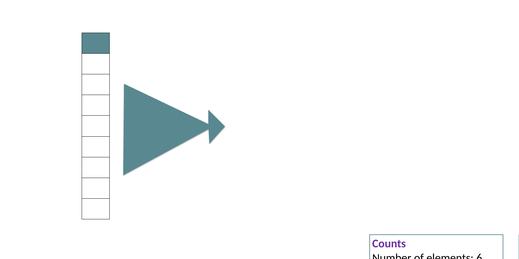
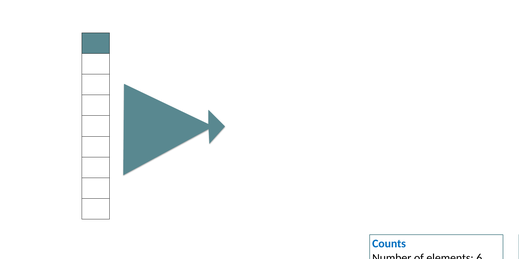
Counts colour: purple -> blue (389, 244)
